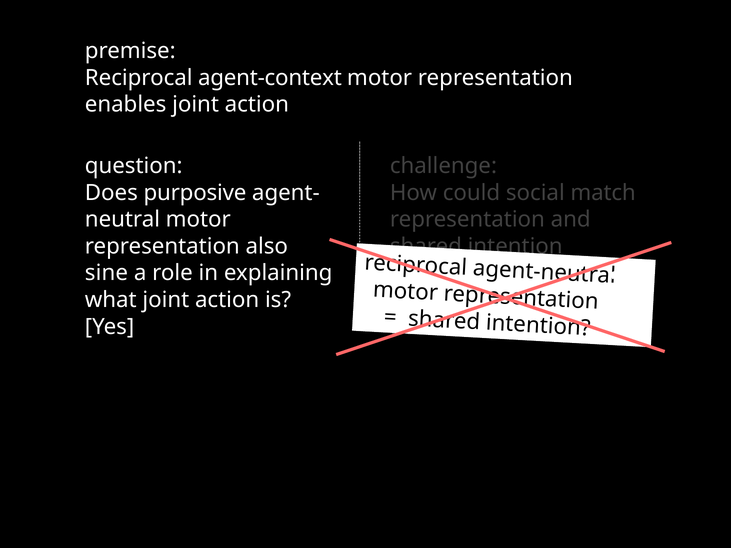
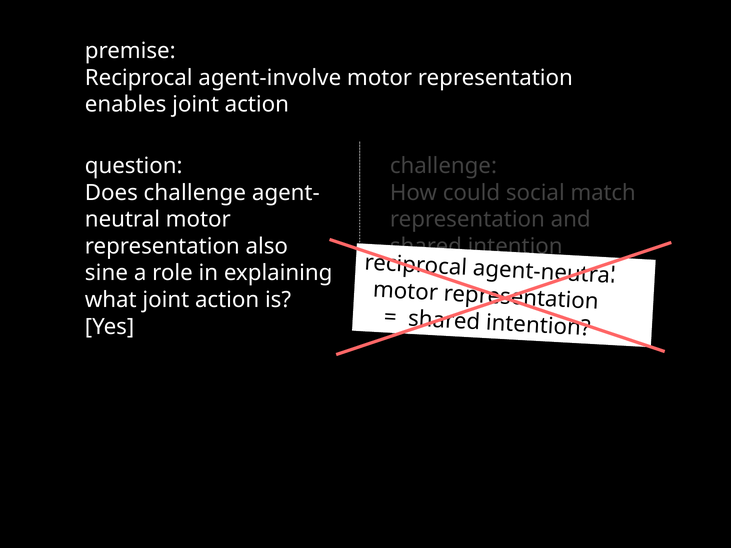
agent-context: agent-context -> agent-involve (270, 78)
Does purposive: purposive -> challenge (195, 193)
